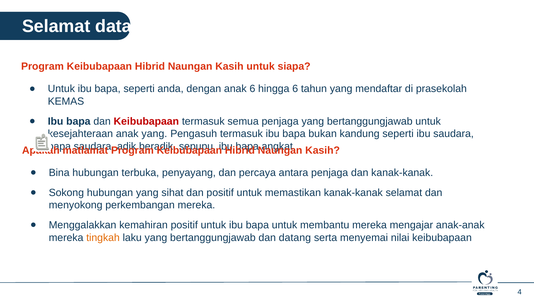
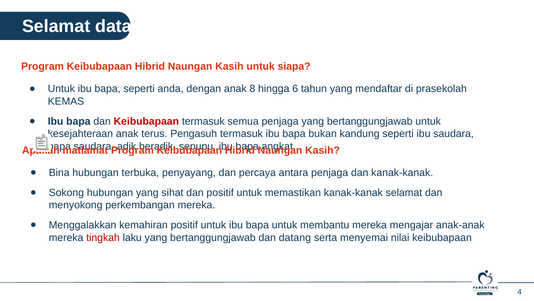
anak 6: 6 -> 8 (252, 89)
anak yang: yang -> terus (154, 133)
tingkah colour: orange -> red (103, 237)
